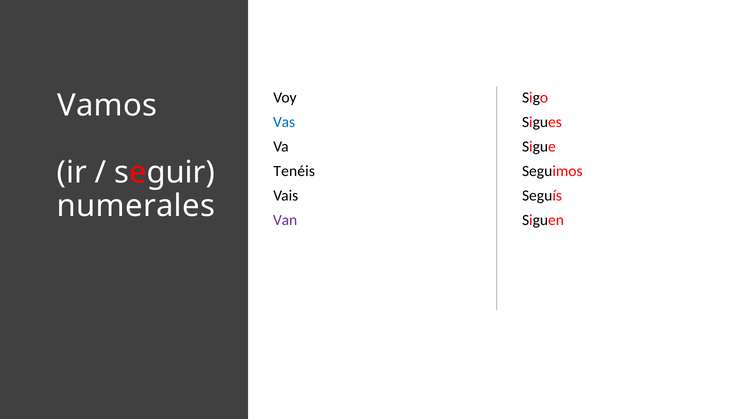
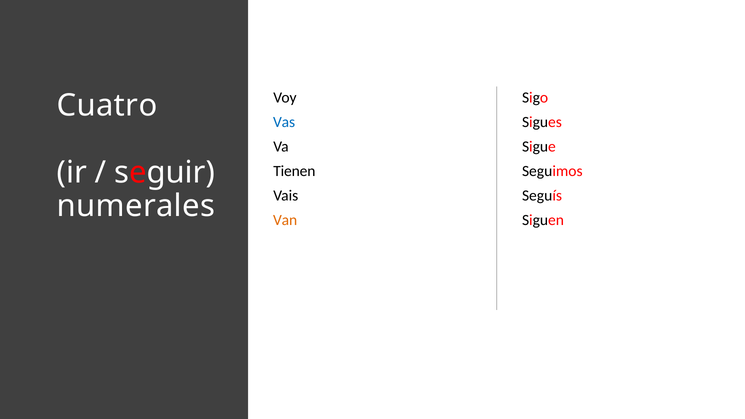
Vamos: Vamos -> Cuatro (107, 106)
Tenéis: Tenéis -> Tienen (294, 171)
Van colour: purple -> orange (285, 220)
